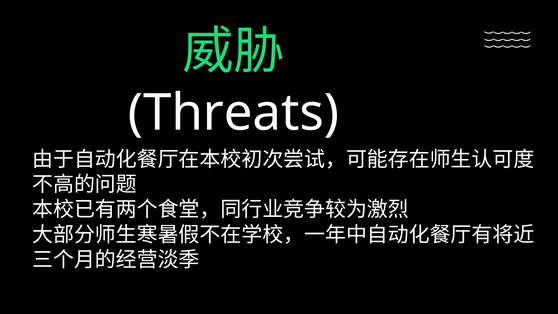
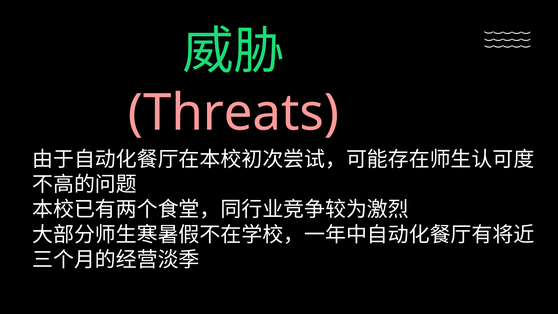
Threats colour: white -> pink (234, 113)
